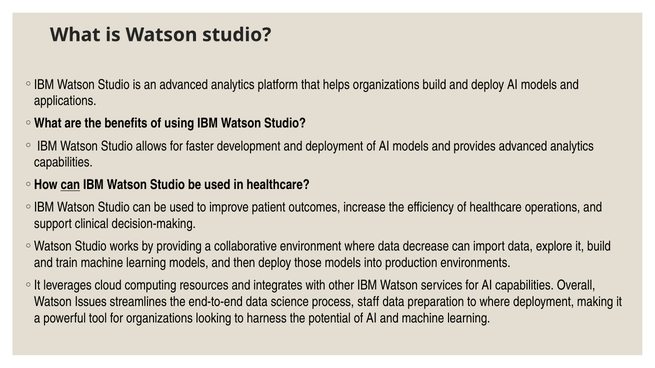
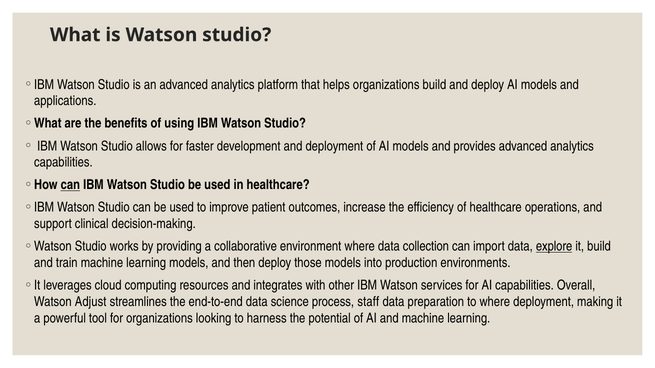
decrease: decrease -> collection (426, 247)
explore underline: none -> present (554, 247)
Issues: Issues -> Adjust (91, 302)
